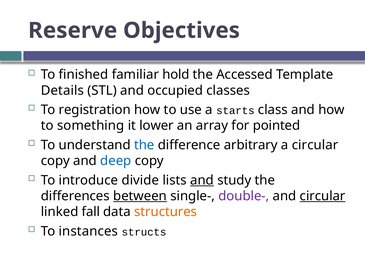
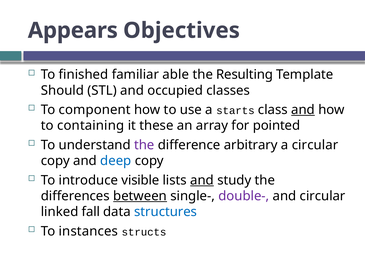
Reserve: Reserve -> Appears (73, 30)
hold: hold -> able (176, 75)
Accessed: Accessed -> Resulting (245, 75)
Details: Details -> Should (62, 90)
registration: registration -> component (95, 110)
and underline: none -> present (303, 110)
something: something -> containing (91, 125)
lower: lower -> these (156, 125)
the colour: blue -> purple (144, 145)
divide: divide -> visible (140, 180)
circular underline: present -> none (323, 196)
structures colour: orange -> blue (166, 212)
